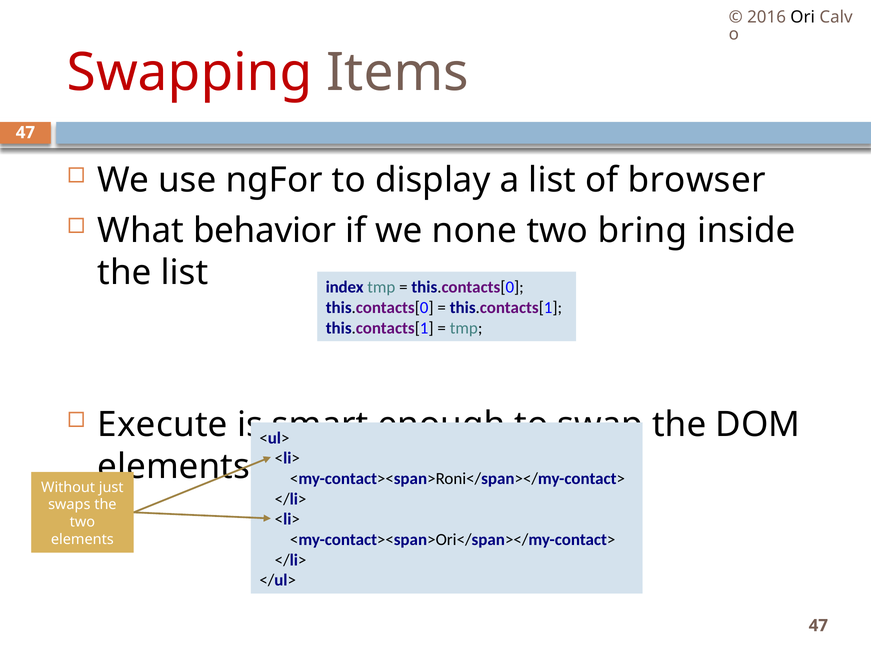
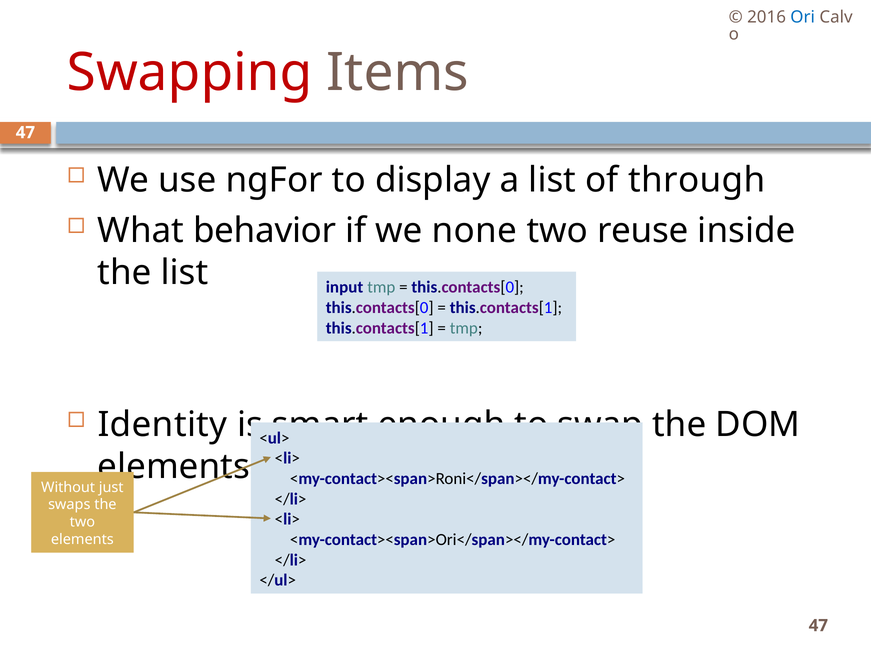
Ori colour: black -> blue (803, 17)
browser: browser -> through (697, 180)
bring: bring -> reuse (643, 231)
index: index -> input (345, 287)
Execute: Execute -> Identity (163, 425)
